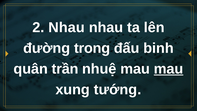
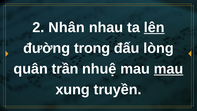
2 Nhau: Nhau -> Nhân (67, 27)
lên underline: none -> present (154, 27)
binh: binh -> lòng (158, 48)
tướng: tướng -> truyền (118, 89)
